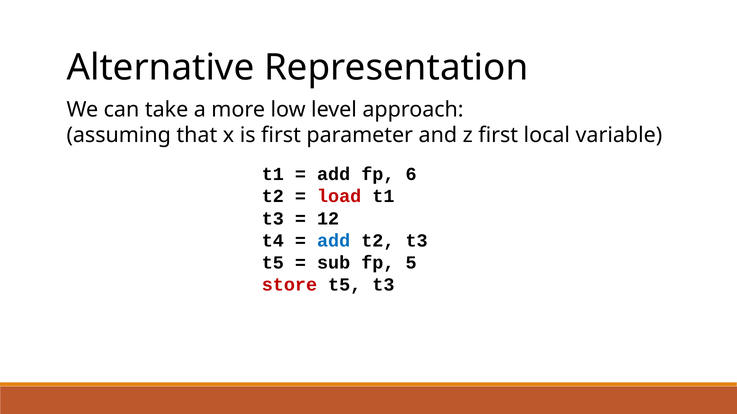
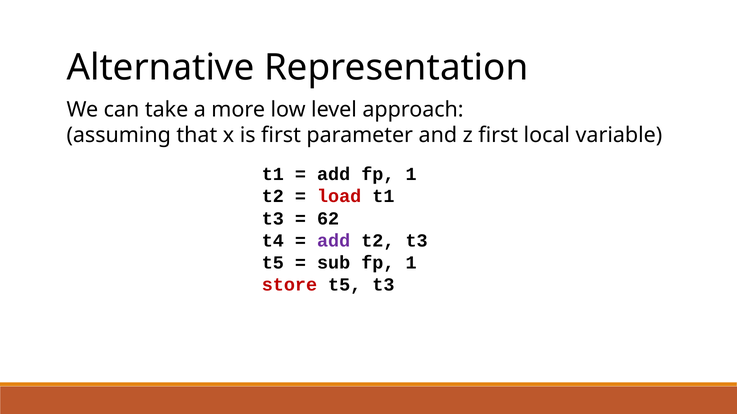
add fp 6: 6 -> 1 (411, 175)
12: 12 -> 62 (328, 219)
add colour: blue -> purple (334, 241)
sub fp 5: 5 -> 1 (411, 263)
